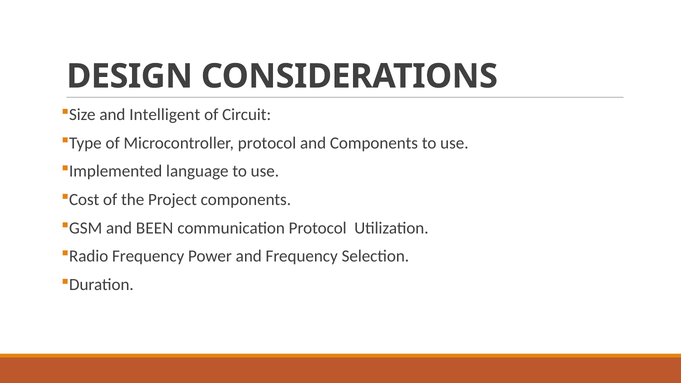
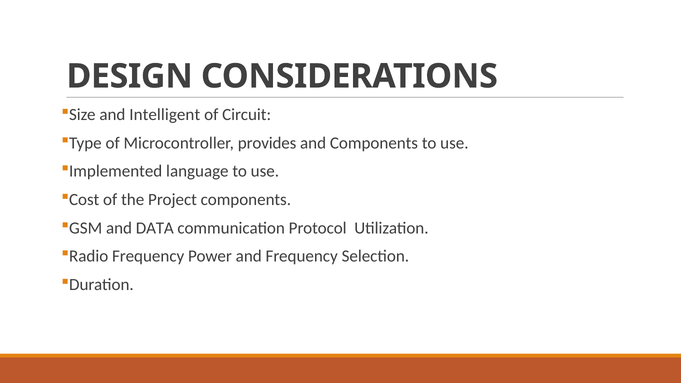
Microcontroller protocol: protocol -> provides (267, 143)
BEEN: BEEN -> DATA (155, 228)
